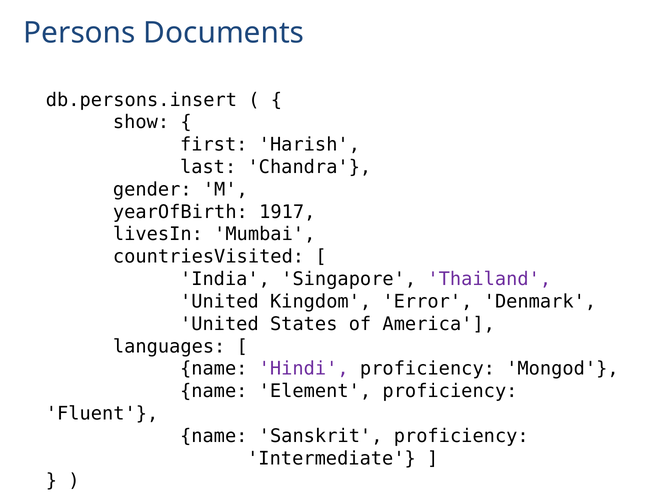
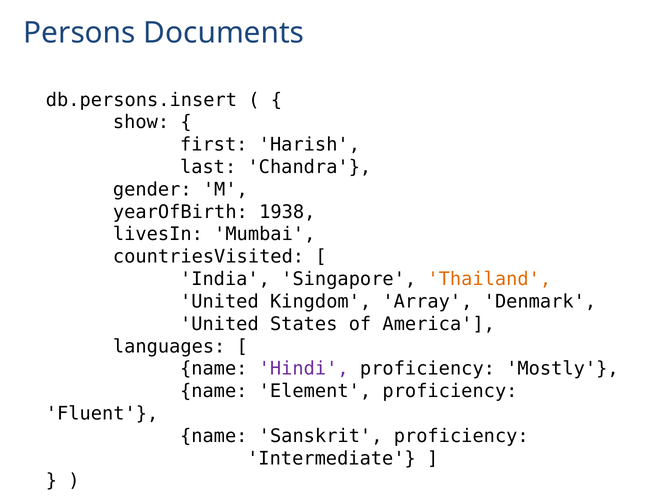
1917: 1917 -> 1938 (287, 212)
Thailand colour: purple -> orange (489, 279)
Error: Error -> Array (427, 301)
Mongod: Mongod -> Mostly (562, 368)
